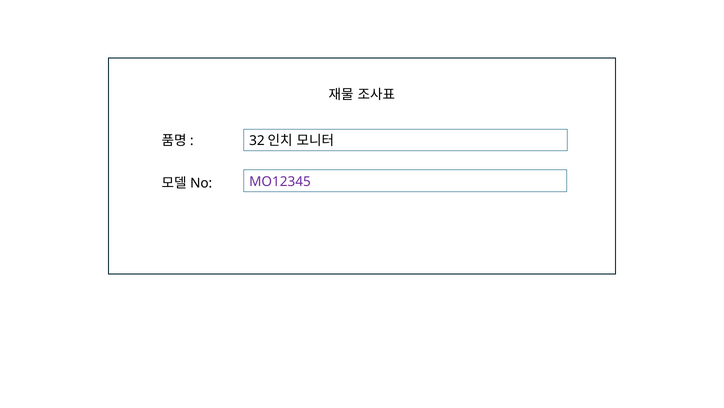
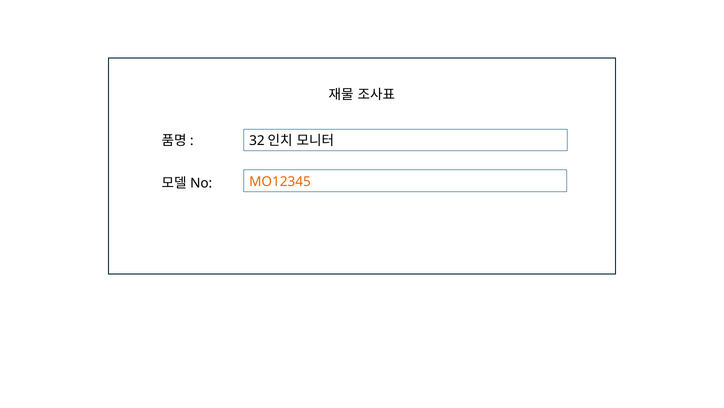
MO12345 colour: purple -> orange (280, 181)
